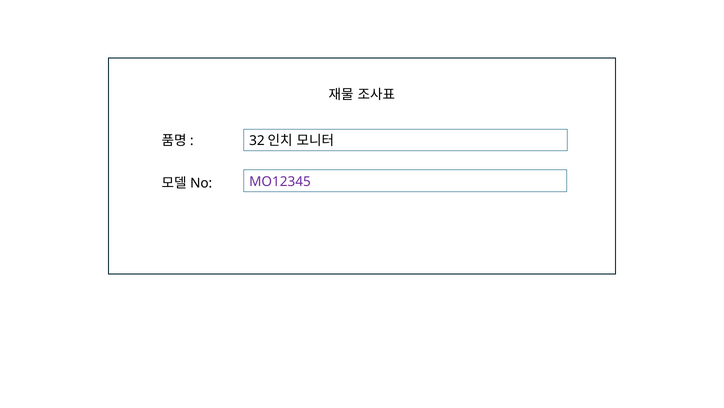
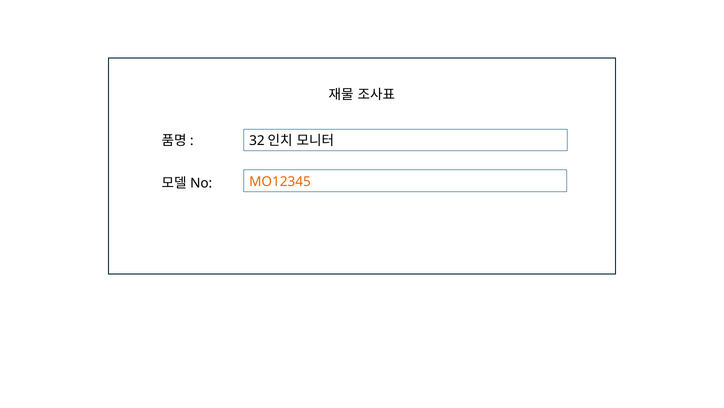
MO12345 colour: purple -> orange (280, 181)
